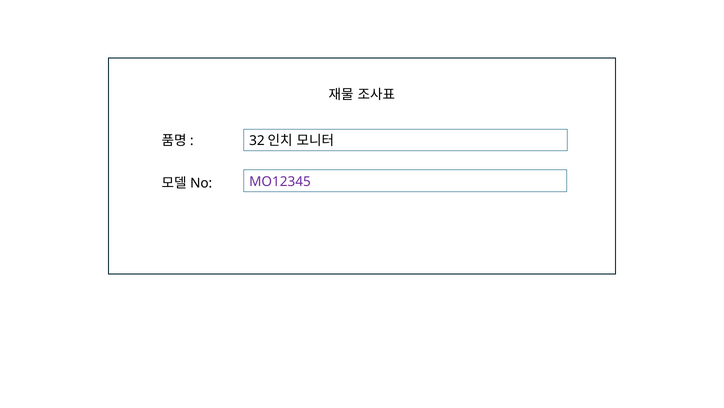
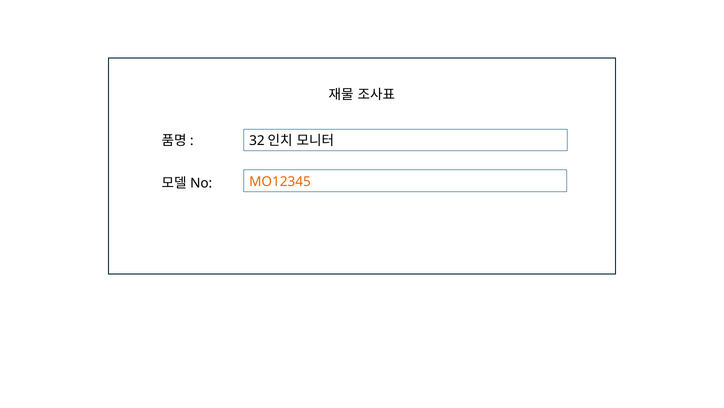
MO12345 colour: purple -> orange (280, 181)
